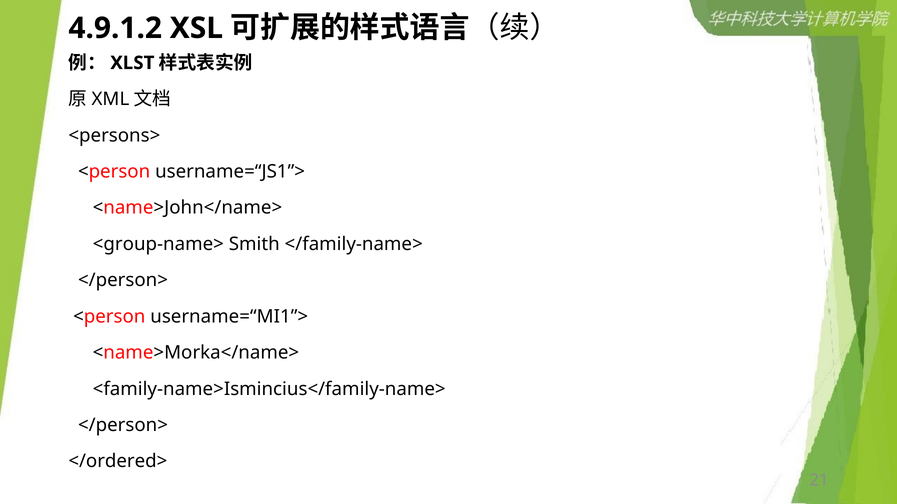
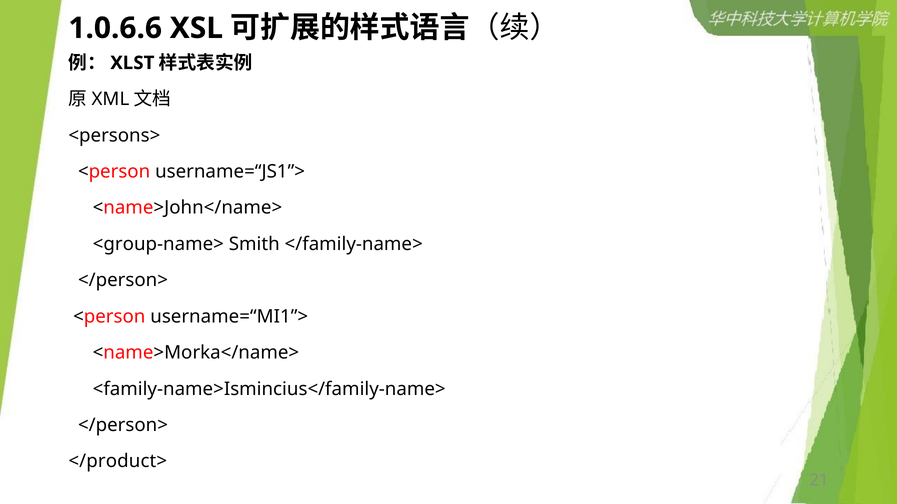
4.9.1.2: 4.9.1.2 -> 1.0.6.6 (115, 28)
</ordered>: </ordered> -> </product> (118, 462)
